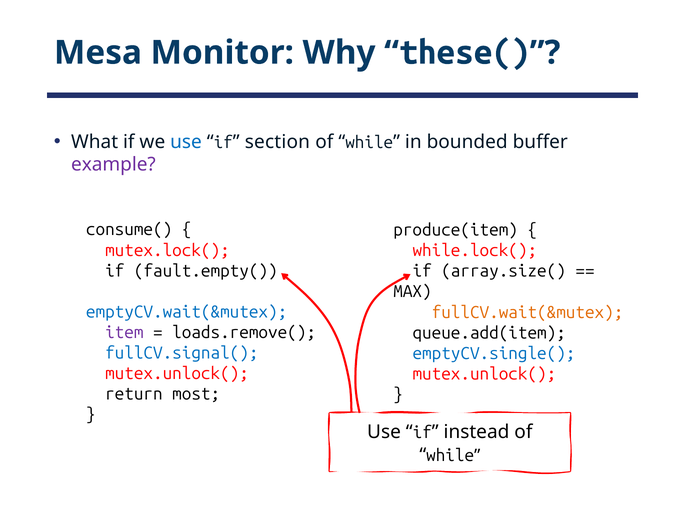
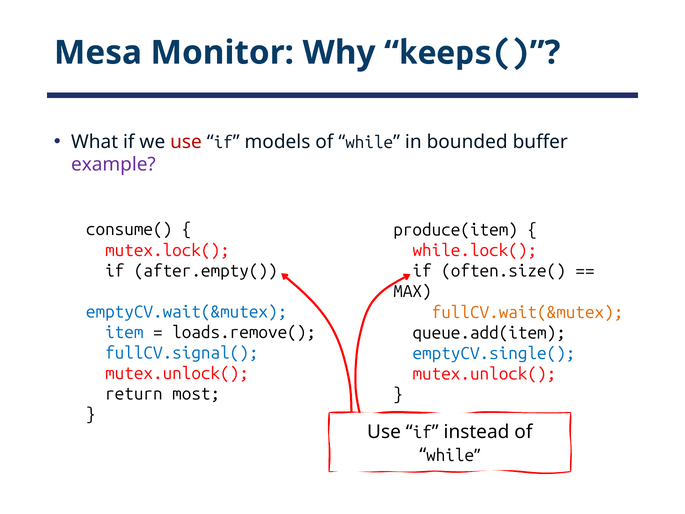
these(: these( -> keeps( (464, 53)
use colour: blue -> red (186, 142)
section: section -> models (277, 142)
fault.empty(: fault.empty( -> after.empty( (206, 271)
array.size(: array.size( -> often.size( (504, 271)
item colour: purple -> blue (124, 332)
